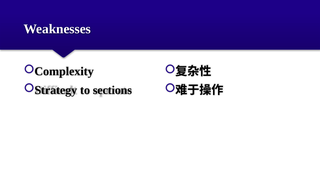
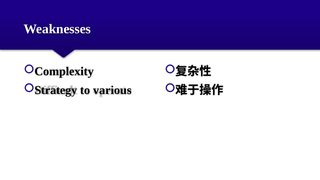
sections: sections -> various (112, 90)
